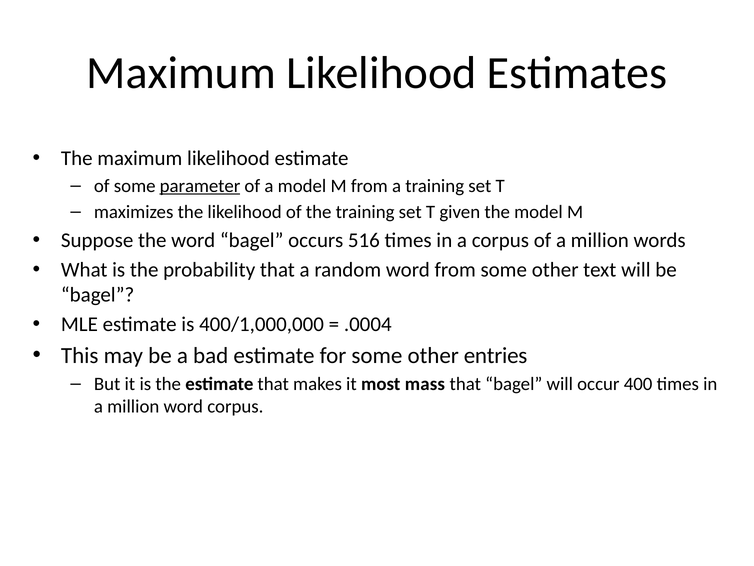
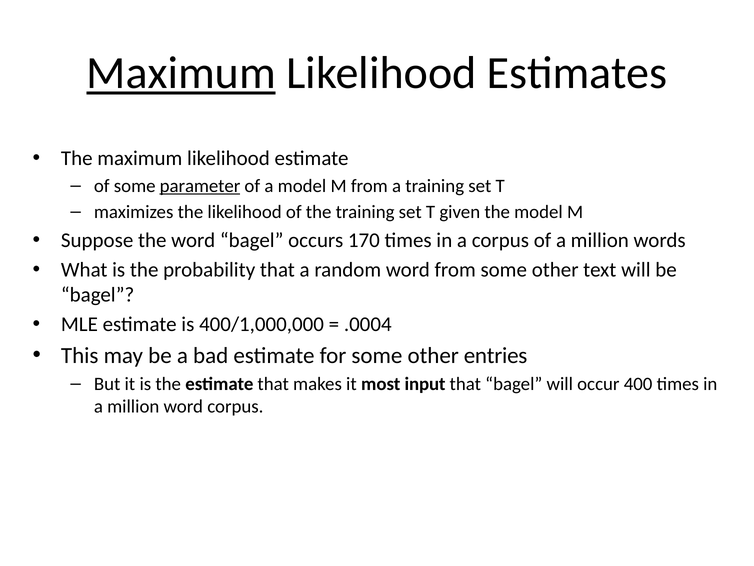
Maximum underline: none -> present (181, 73)
516: 516 -> 170 (364, 240)
mass: mass -> input (425, 384)
